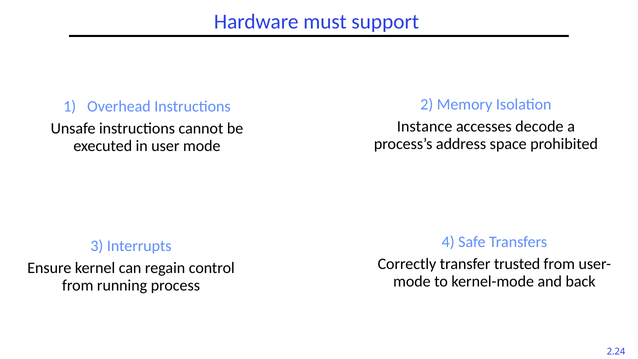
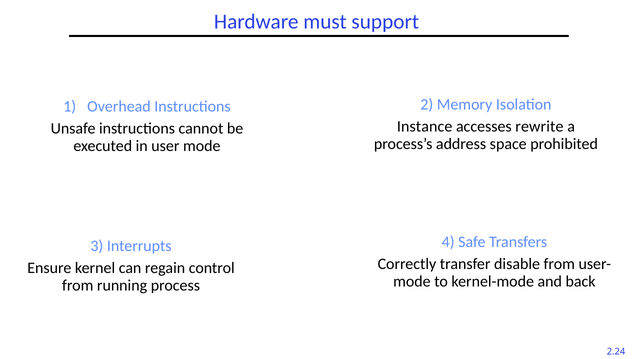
decode: decode -> rewrite (539, 127)
trusted: trusted -> disable (517, 264)
